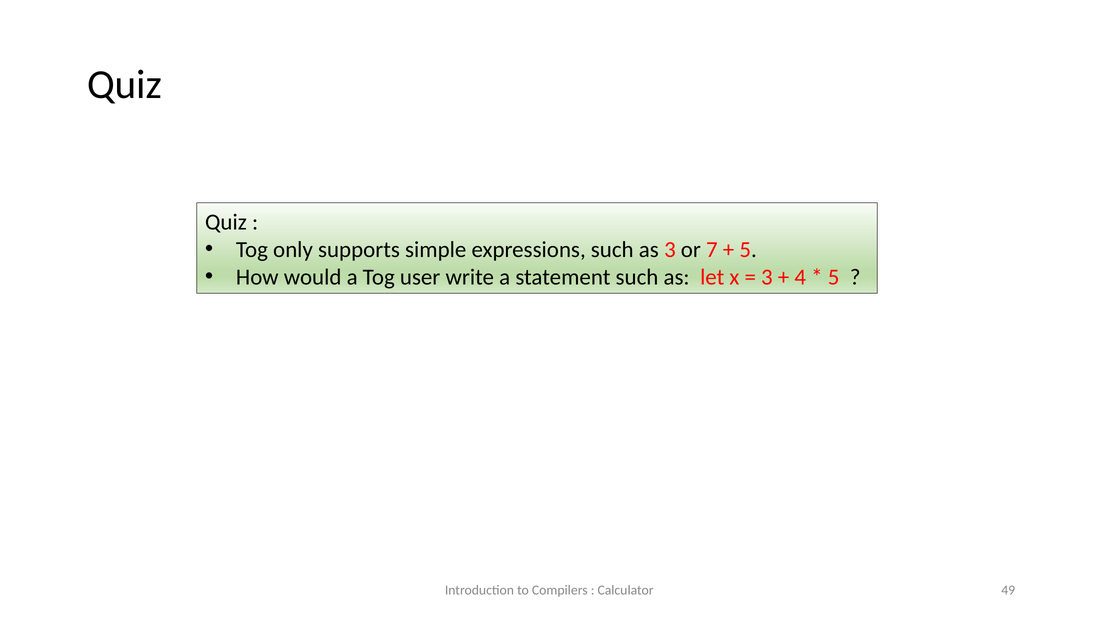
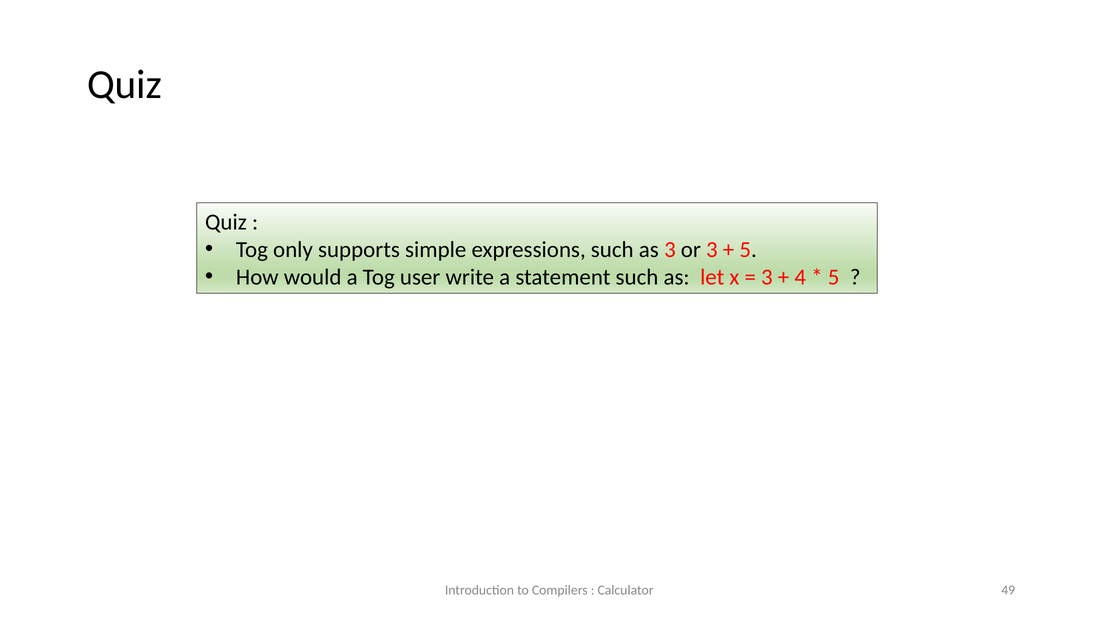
or 7: 7 -> 3 (712, 250)
